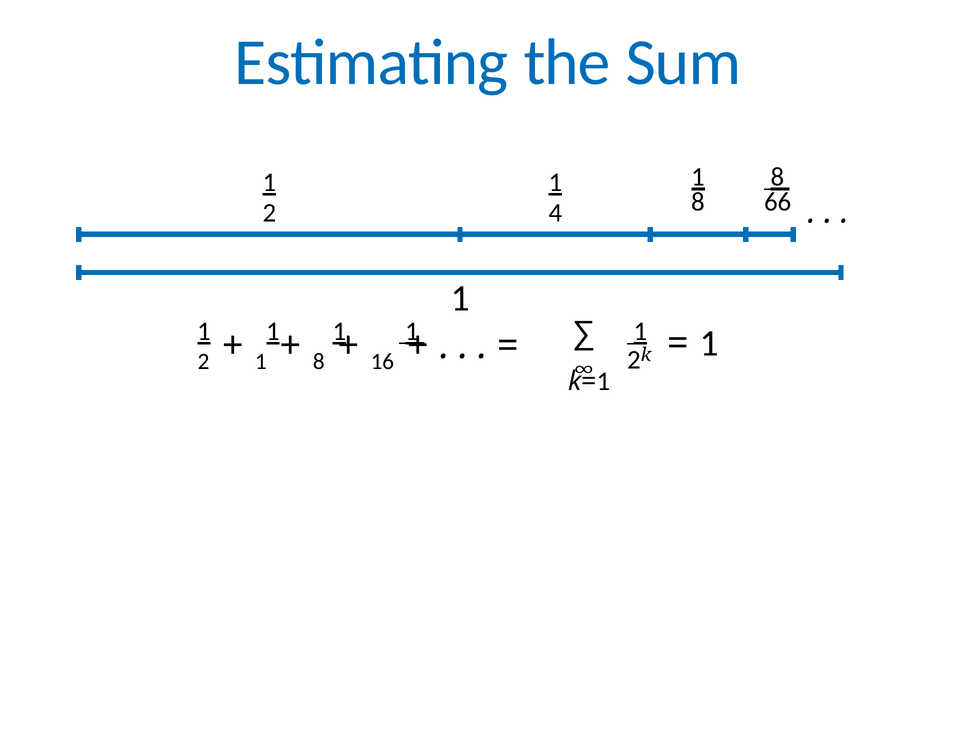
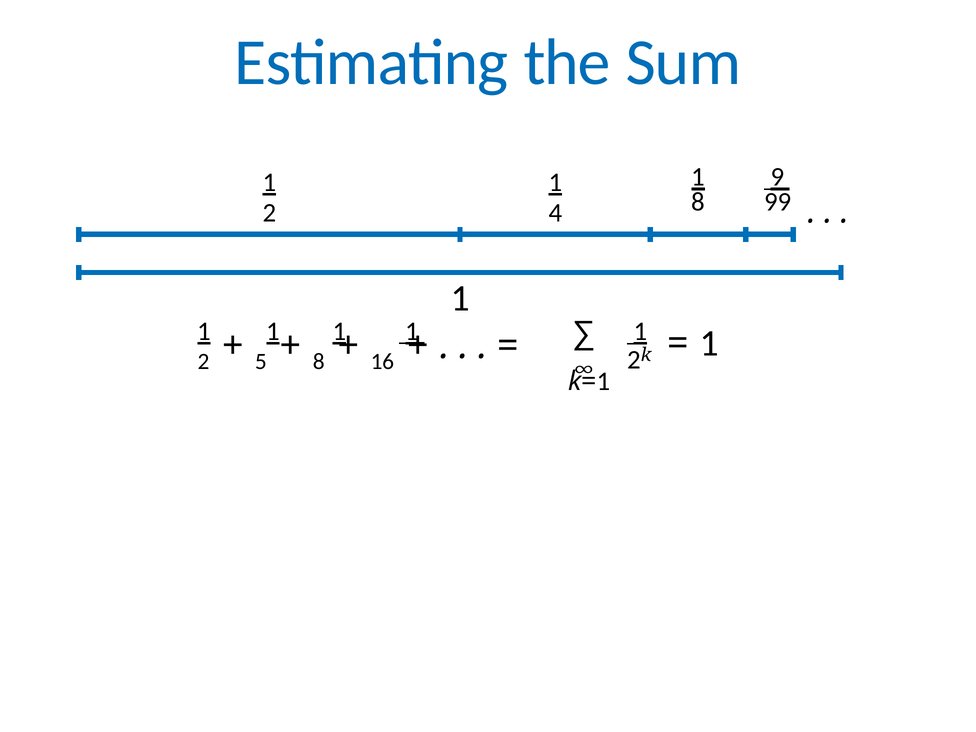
1 8: 8 -> 9 (777, 177)
66: 66 -> 99 (778, 202)
1: 1 -> 5 (261, 362)
